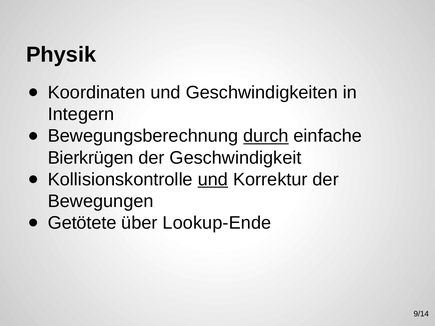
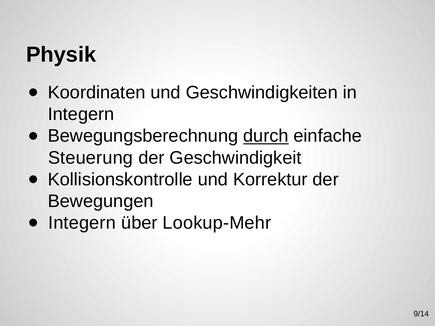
Bierkrügen: Bierkrügen -> Steuerung (91, 158)
und underline: present -> none (213, 180)
Getötete: Getötete -> Integern (82, 223)
Lookup-Ende: Lookup-Ende -> Lookup-Mehr (217, 223)
